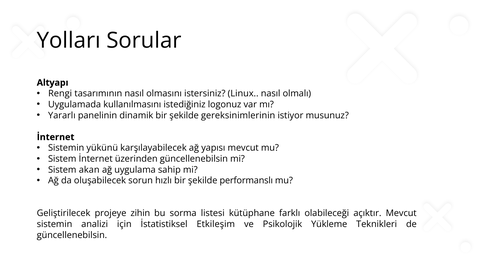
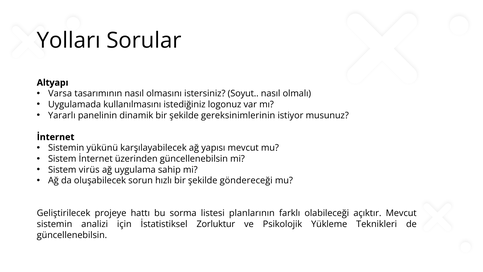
Rengi: Rengi -> Varsa (60, 93)
Linux: Linux -> Soyut (243, 93)
akan: akan -> virüs (89, 170)
performanslı: performanslı -> göndereceği (246, 180)
zihin: zihin -> hattı (140, 213)
kütüphane: kütüphane -> planlarının (252, 213)
Etkileşim: Etkileşim -> Zorluktur (216, 224)
